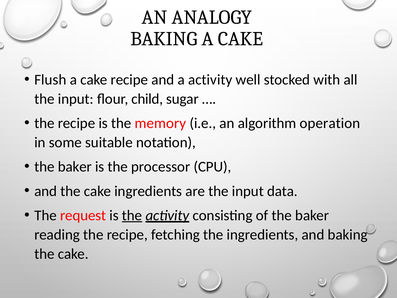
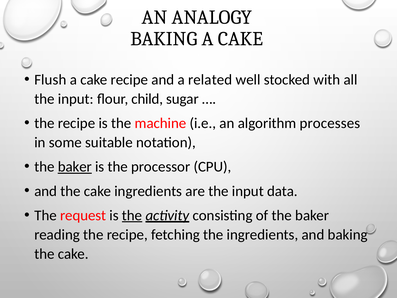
a activity: activity -> related (210, 80)
memory: memory -> machine (161, 123)
operation: operation -> processes (330, 123)
baker underline: none -> present (75, 167)
